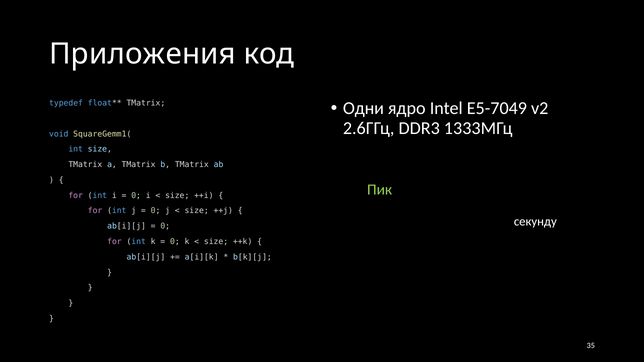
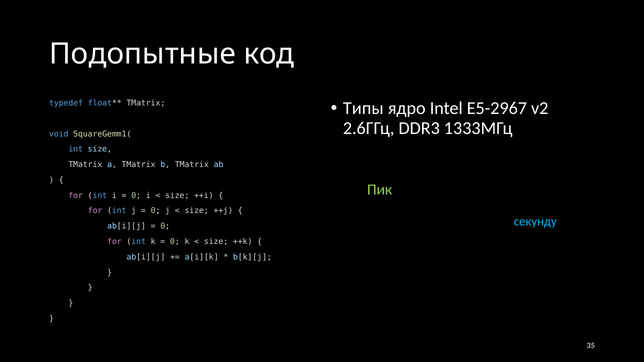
Приложения: Приложения -> Подопытные (143, 54)
Одни: Одни -> Типы (363, 109)
E5-7049: E5-7049 -> E5-2967 (497, 109)
секунду colour: white -> light blue (535, 222)
